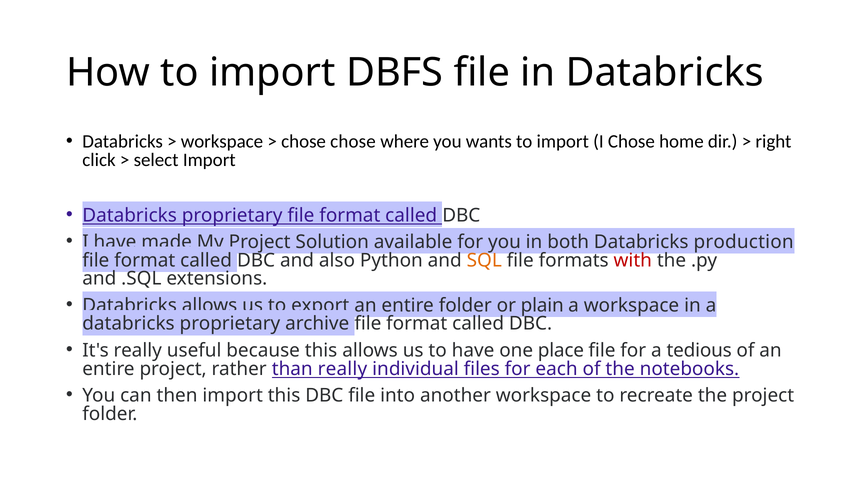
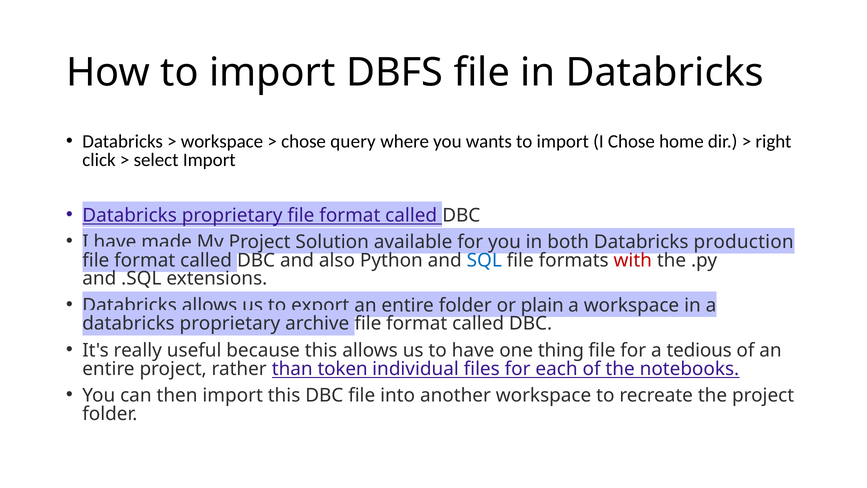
chose chose: chose -> query (353, 142)
SQL colour: orange -> blue (484, 260)
place: place -> thing (561, 350)
than really: really -> token (343, 369)
